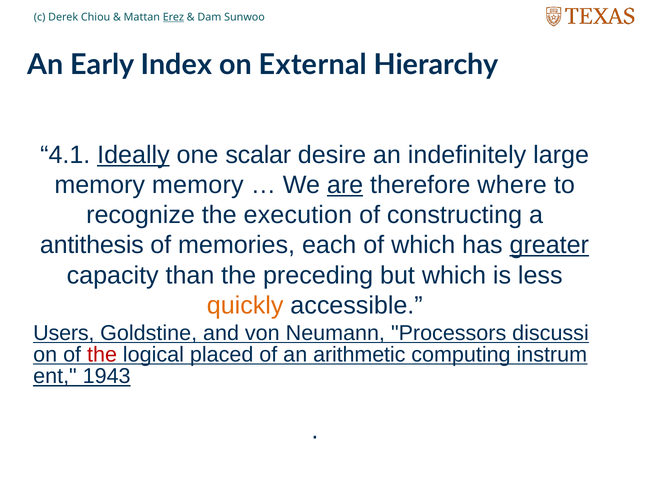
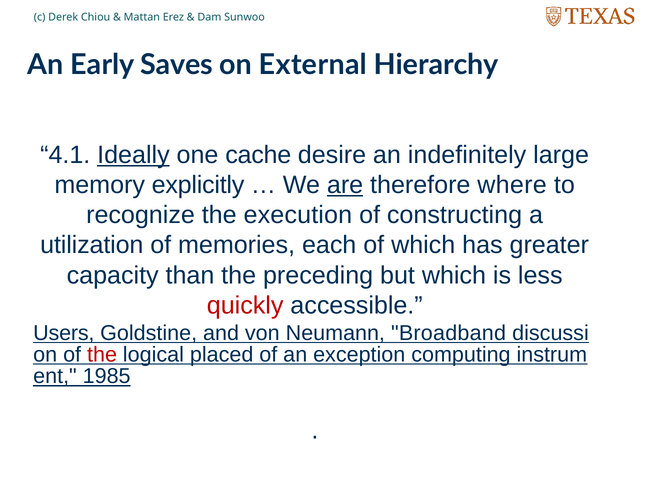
Erez underline: present -> none (173, 17)
Index: Index -> Saves (177, 65)
scalar: scalar -> cache (258, 155)
memory memory: memory -> explicitly (198, 185)
antithesis: antithesis -> utilization (92, 245)
greater underline: present -> none (549, 245)
quickly colour: orange -> red (245, 306)
Processors: Processors -> Broadband (449, 334)
arithmetic: arithmetic -> exception (359, 355)
1943: 1943 -> 1985 (107, 377)
